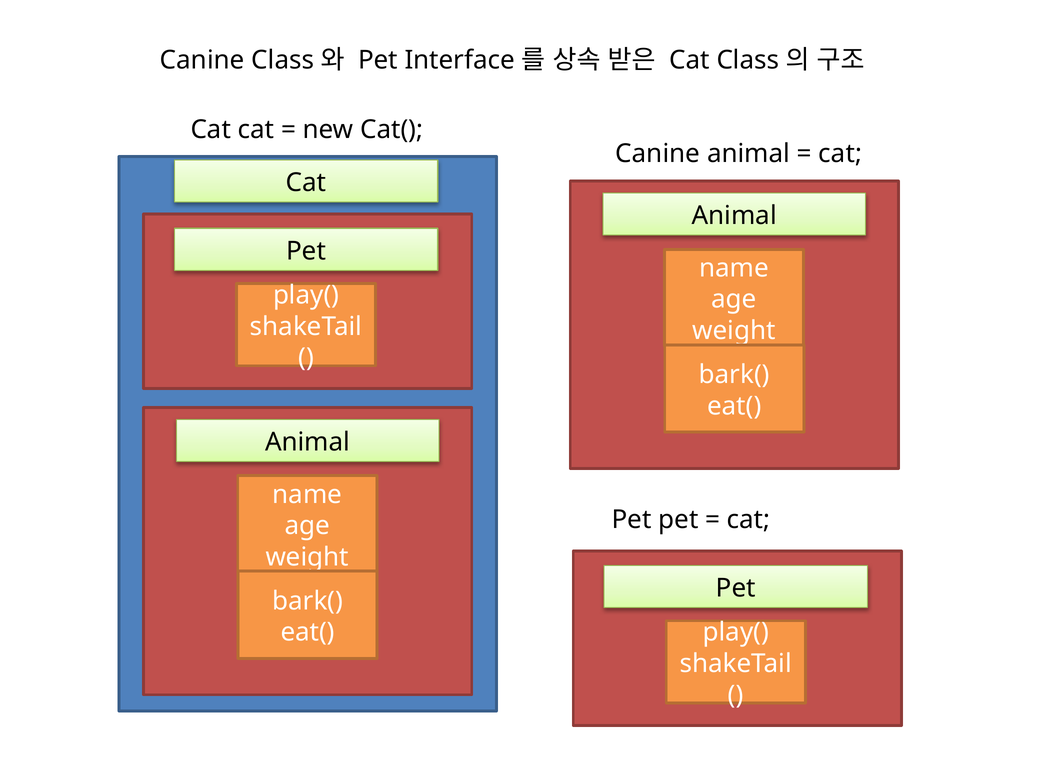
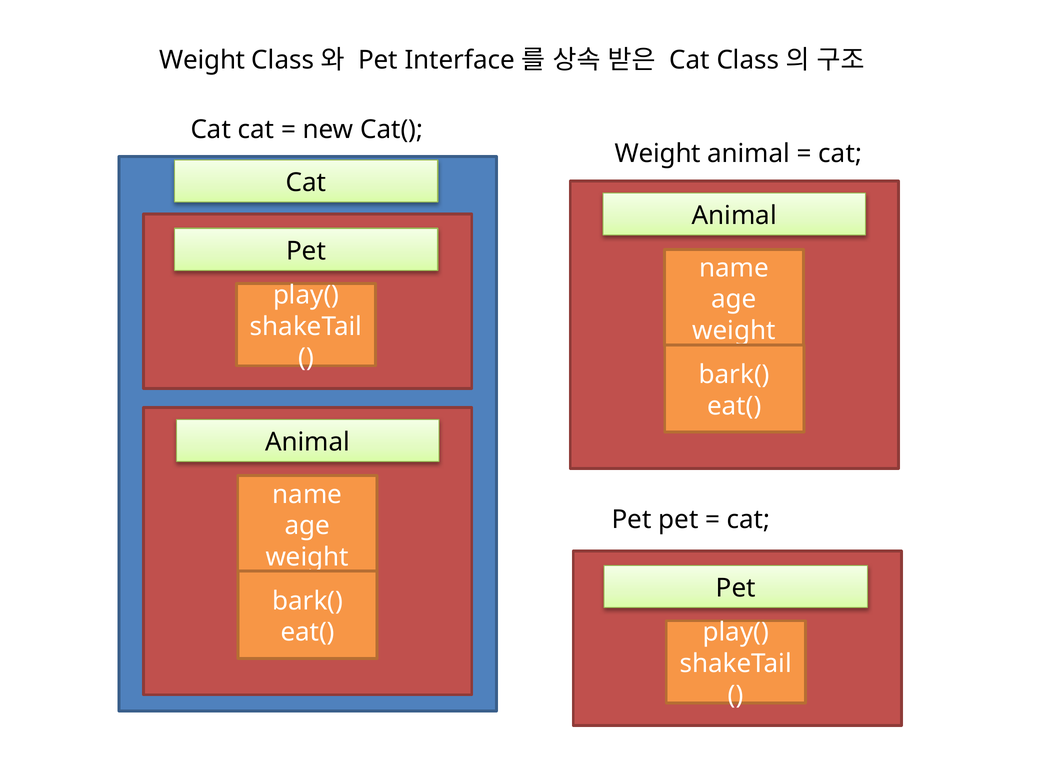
Canine: Canine -> Weight (202, 60)
Canine: Canine -> Weight (658, 153)
